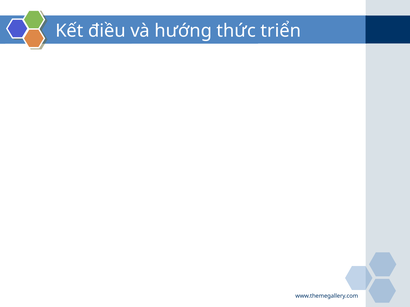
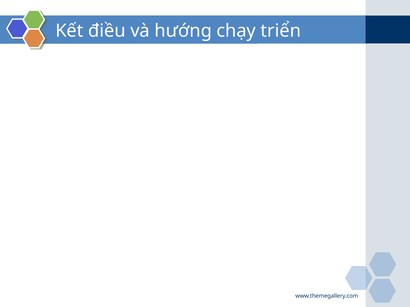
thức: thức -> chạy (236, 31)
